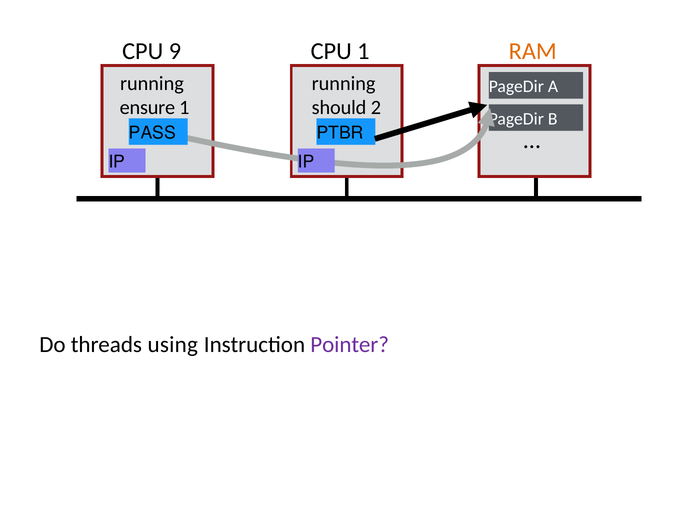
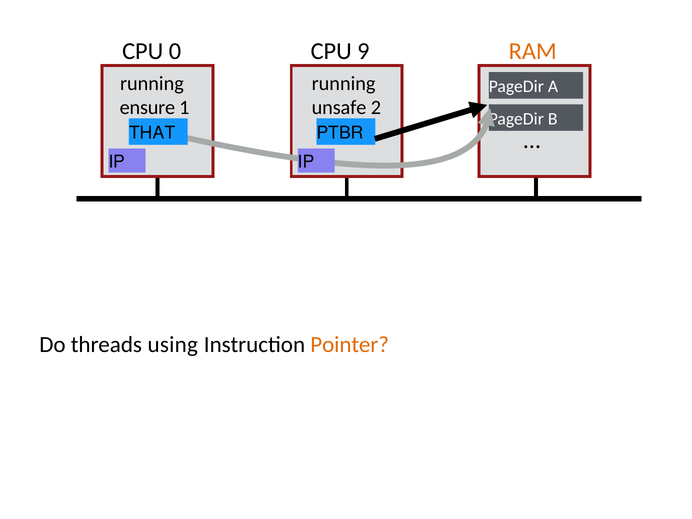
9: 9 -> 0 (175, 51)
CPU 1: 1 -> 9 (363, 51)
should: should -> unsafe (339, 108)
PASS: PASS -> THAT (152, 133)
Pointer colour: purple -> orange (350, 345)
